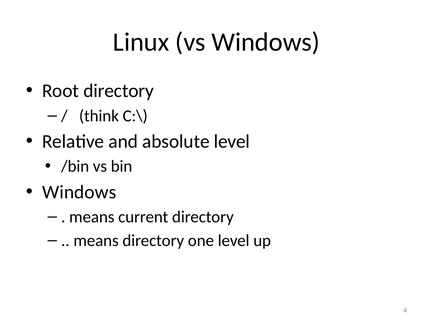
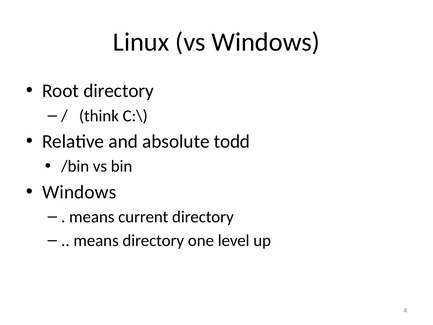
absolute level: level -> todd (232, 141)
